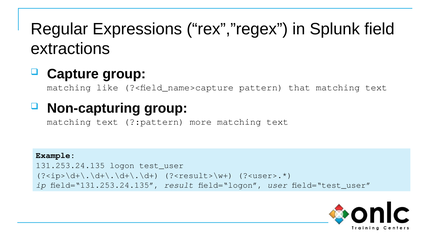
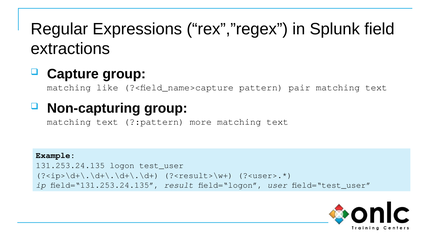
that: that -> pair (300, 87)
